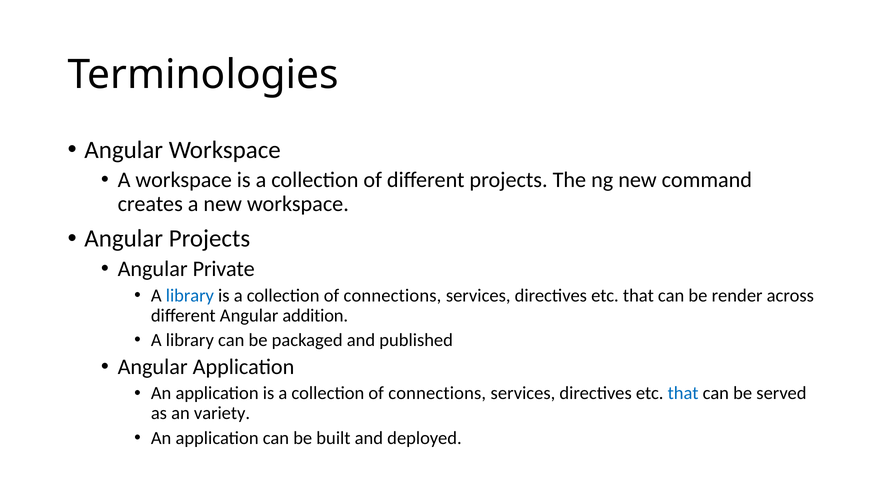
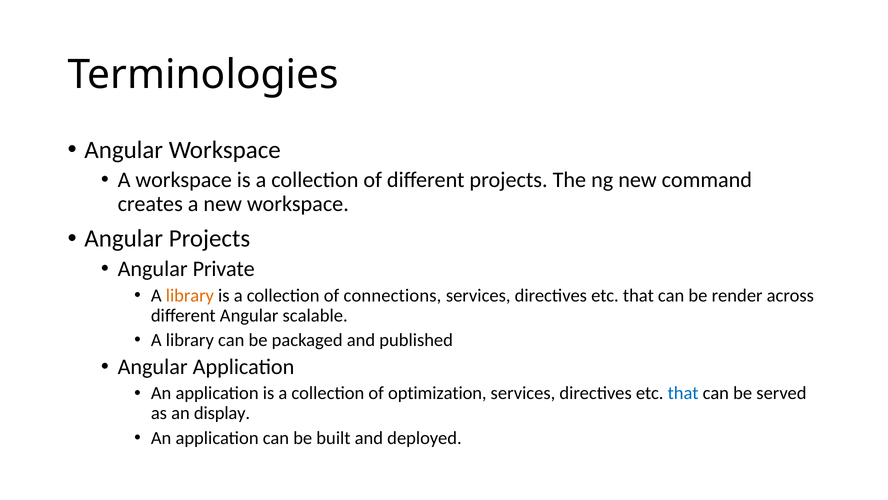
library colour: blue -> orange (190, 295)
addition: addition -> scalable (315, 315)
connections: connections -> optimization (437, 393)
variety: variety -> display (222, 413)
